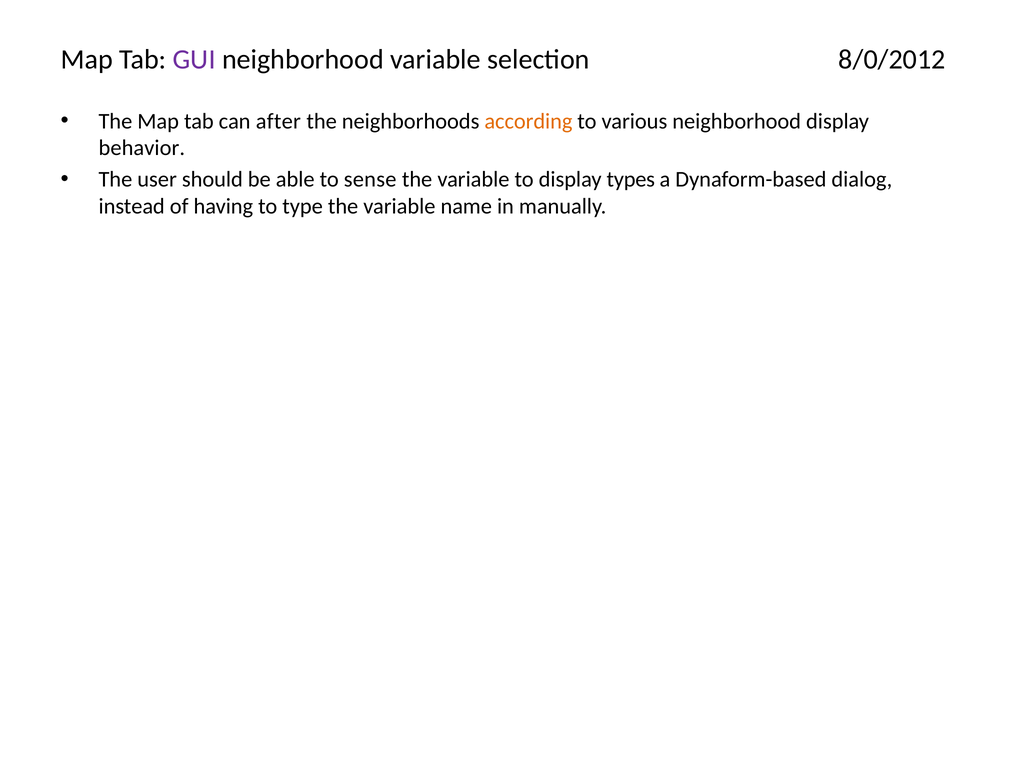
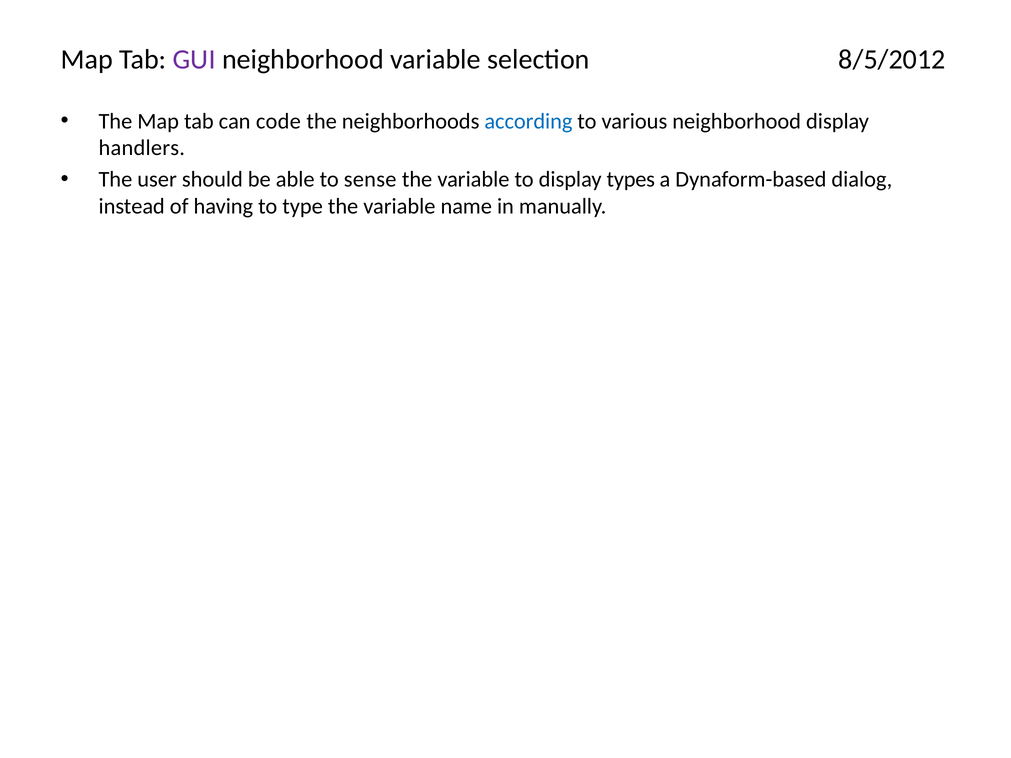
8/0/2012: 8/0/2012 -> 8/5/2012 (892, 59)
after: after -> code (278, 121)
according colour: orange -> blue (528, 121)
behavior: behavior -> handlers (142, 148)
